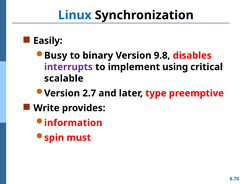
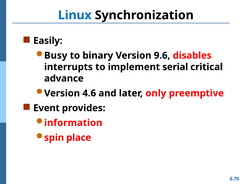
9.8: 9.8 -> 9.6 (162, 56)
interrupts colour: purple -> black (68, 67)
using: using -> serial (175, 67)
scalable: scalable -> advance (64, 79)
2.7: 2.7 -> 4.6 (89, 93)
type: type -> only (156, 93)
Write: Write -> Event (46, 108)
must: must -> place (79, 138)
